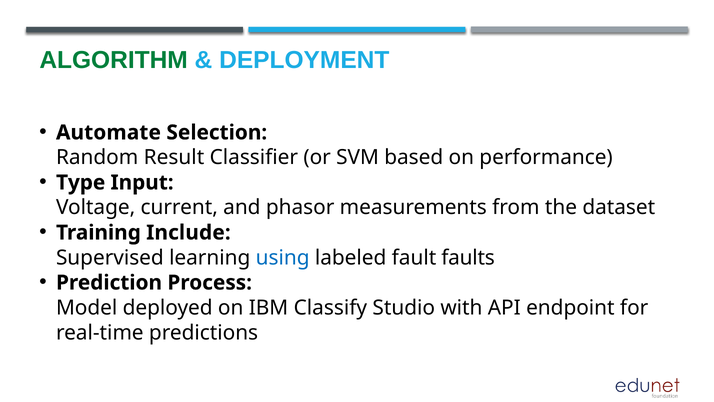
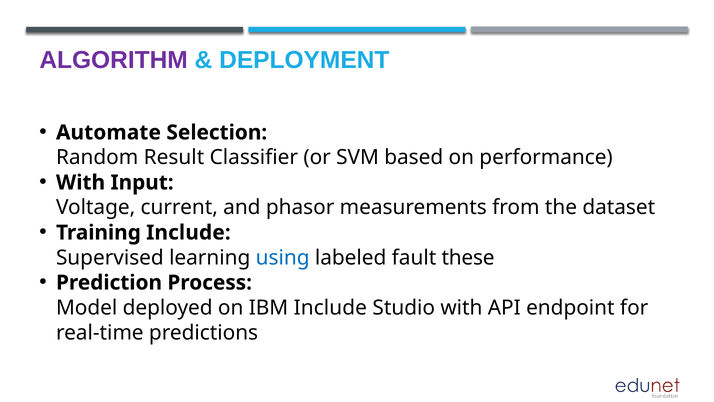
ALGORITHM colour: green -> purple (114, 60)
Type: Type -> With (81, 182)
faults: faults -> these (468, 257)
IBM Classify: Classify -> Include (330, 307)
